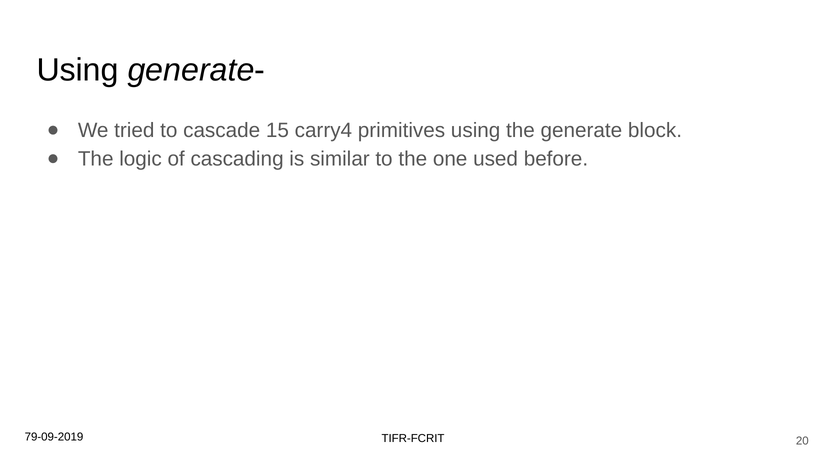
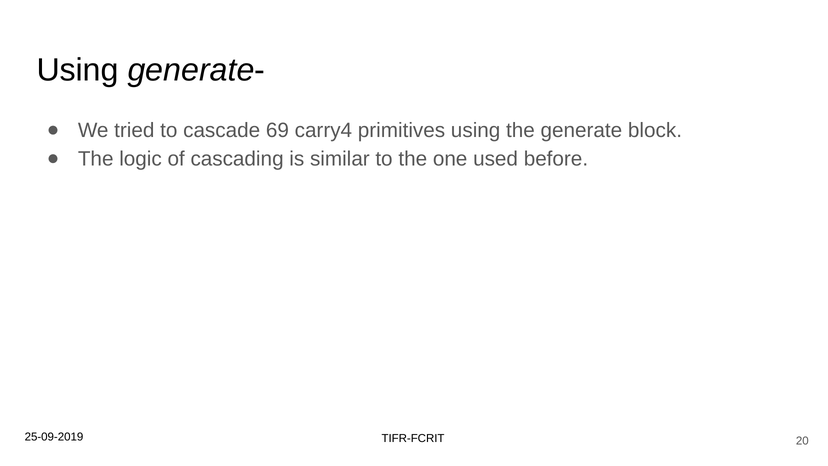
15: 15 -> 69 (277, 130)
79-09-2019: 79-09-2019 -> 25-09-2019 (54, 437)
